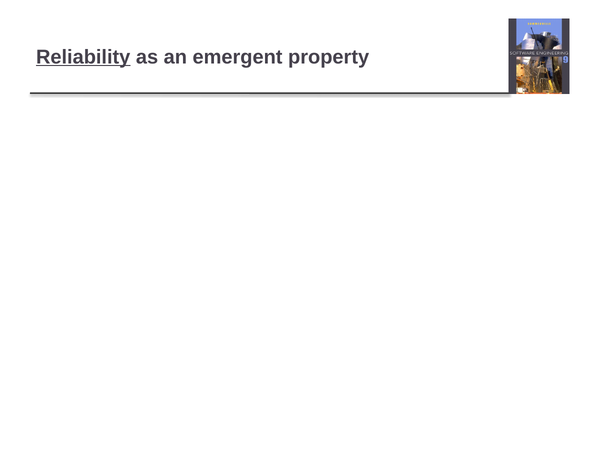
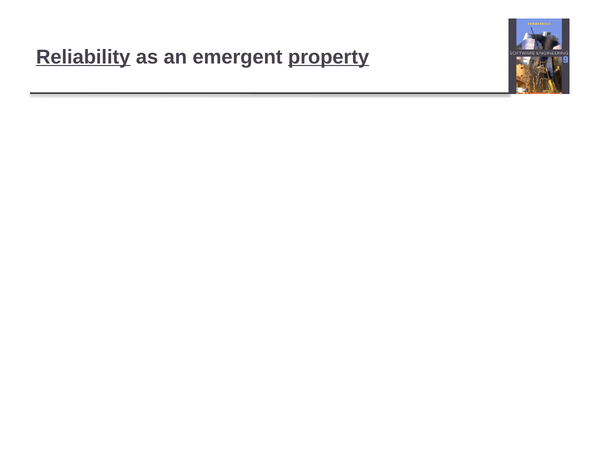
property underline: none -> present (329, 57)
